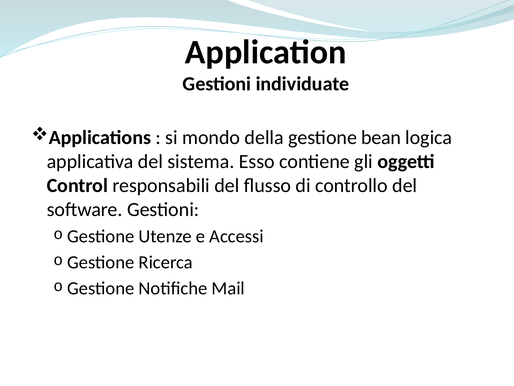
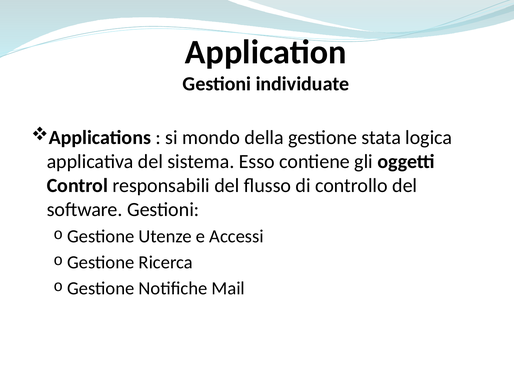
bean: bean -> stata (381, 137)
